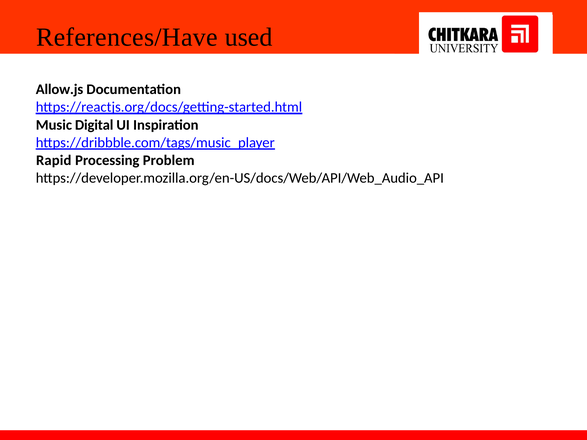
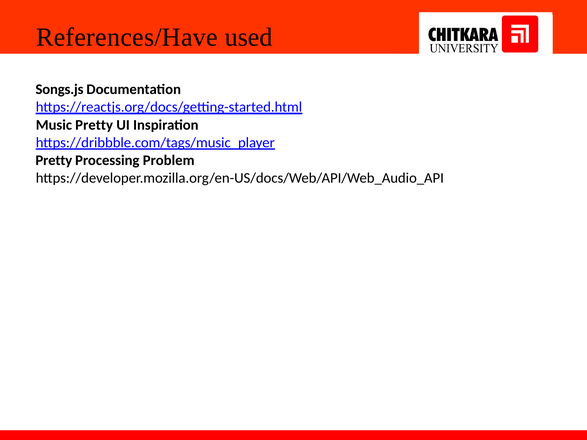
Allow.js: Allow.js -> Songs.js (59, 90)
Music Digital: Digital -> Pretty (94, 125)
Rapid: Rapid -> Pretty (54, 161)
